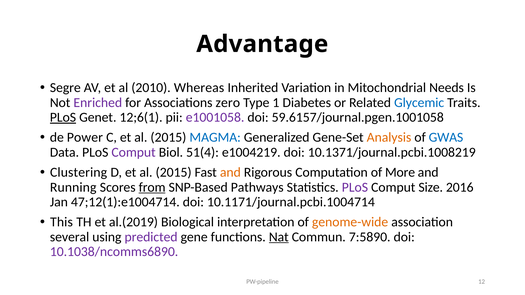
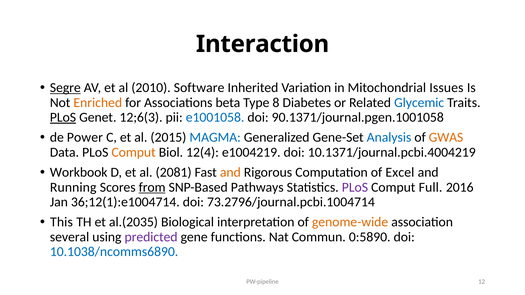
Advantage: Advantage -> Interaction (263, 44)
Segre underline: none -> present (65, 88)
Whereas: Whereas -> Software (199, 88)
Needs: Needs -> Issues (446, 88)
Enriched colour: purple -> orange (98, 103)
zero: zero -> beta (228, 103)
1: 1 -> 8 (276, 103)
12;6(1: 12;6(1 -> 12;6(3 (141, 117)
e1001058 colour: purple -> blue (215, 117)
59.6157/journal.pgen.1001058: 59.6157/journal.pgen.1001058 -> 90.1371/journal.pgen.1001058 (358, 117)
Analysis colour: orange -> blue (389, 138)
GWAS colour: blue -> orange (446, 138)
Comput colour: purple -> orange (134, 152)
51(4: 51(4 -> 12(4 (203, 152)
10.1371/journal.pcbi.1008219: 10.1371/journal.pcbi.1008219 -> 10.1371/journal.pcbi.4004219 (392, 152)
Clustering: Clustering -> Workbook (79, 173)
D et al 2015: 2015 -> 2081 (174, 173)
More: More -> Excel (400, 173)
Size: Size -> Full (431, 187)
47;12(1):e1004714: 47;12(1):e1004714 -> 36;12(1):e1004714 (125, 202)
10.1171/journal.pcbi.1004714: 10.1171/journal.pcbi.1004714 -> 73.2796/journal.pcbi.1004714 (291, 202)
al.(2019: al.(2019 -> al.(2035 (133, 222)
Nat underline: present -> none (279, 237)
7:5890: 7:5890 -> 0:5890 (370, 237)
10.1038/ncomms6890 colour: purple -> blue (114, 252)
